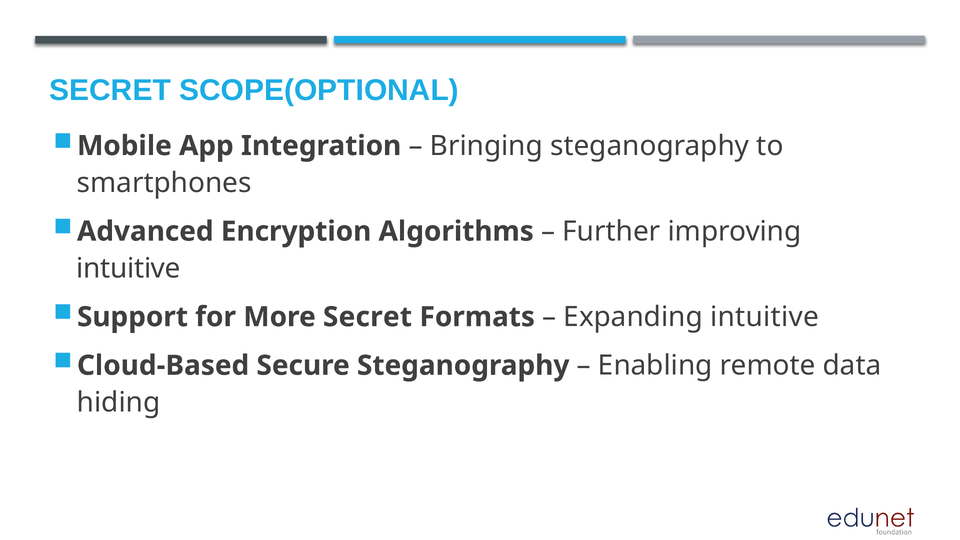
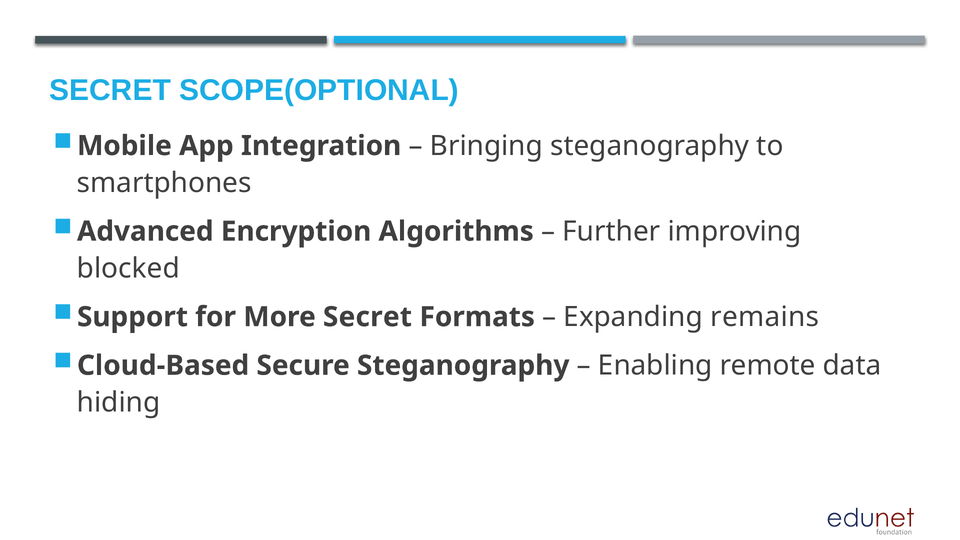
intuitive: intuitive -> blocked (128, 268)
Expanding intuitive: intuitive -> remains (765, 317)
